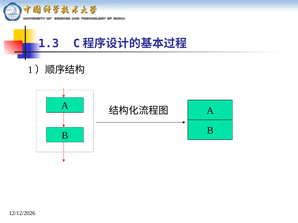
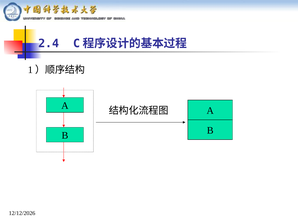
1.3: 1.3 -> 2.4 (49, 44)
